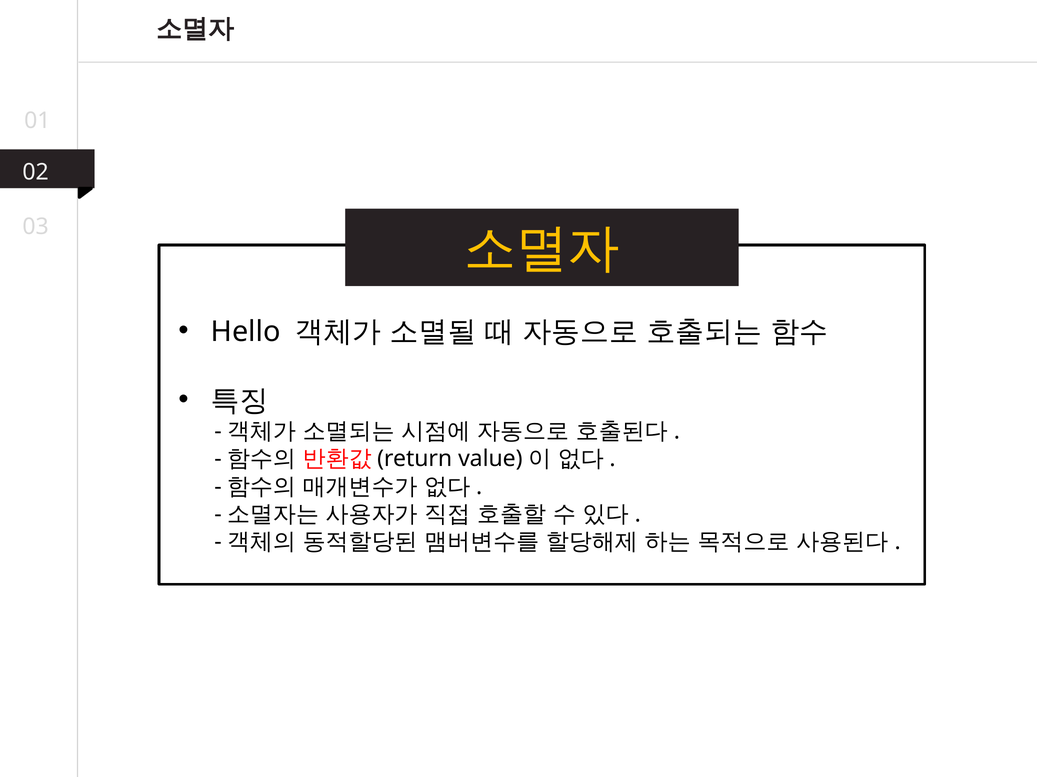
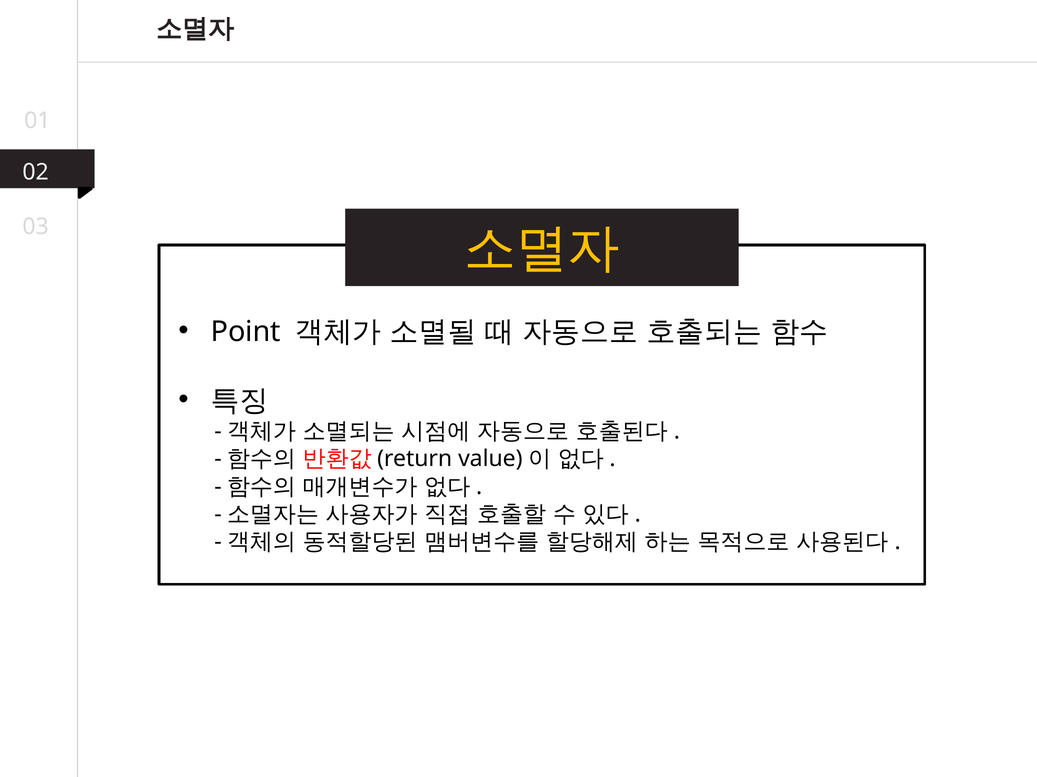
Hello: Hello -> Point (246, 332)
